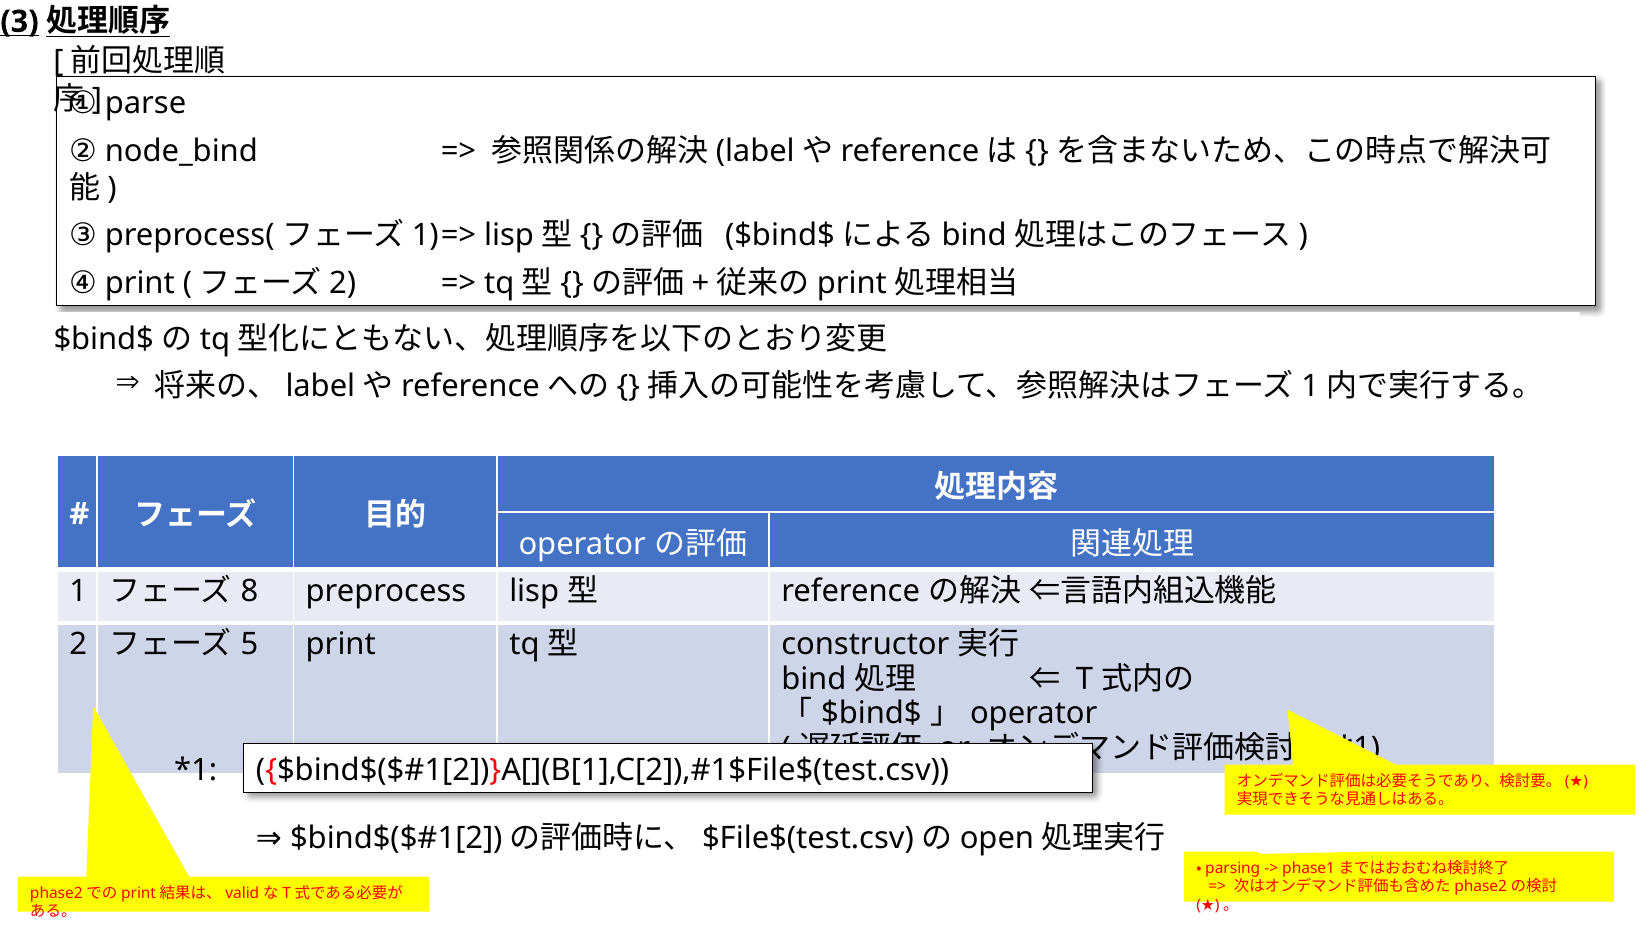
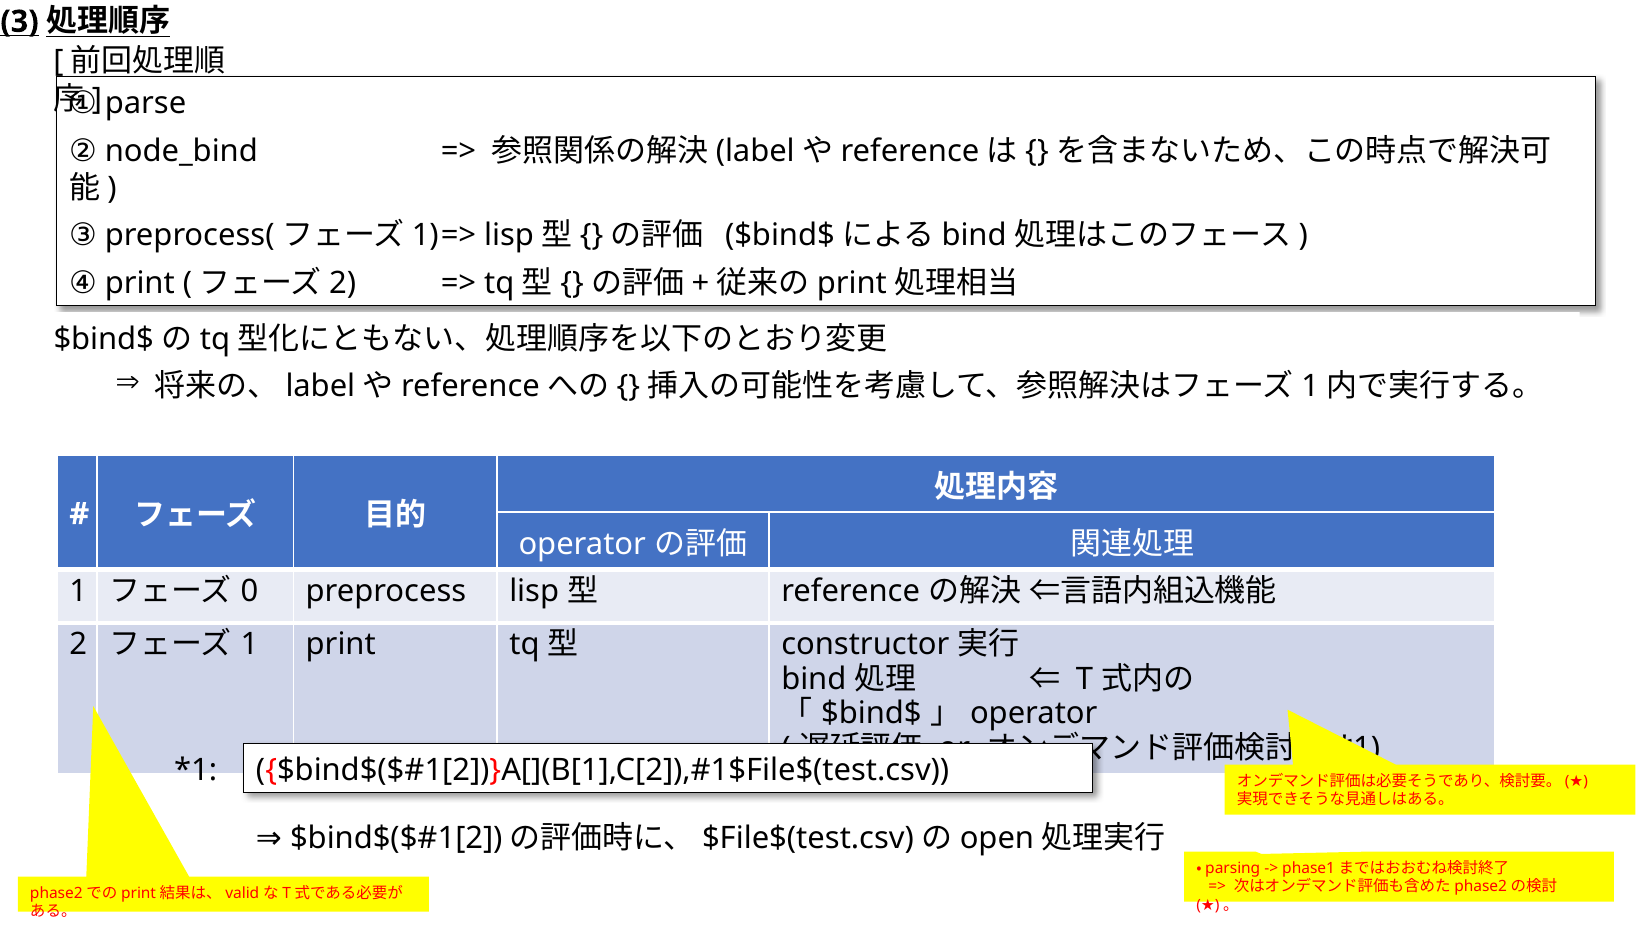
8: 8 -> 0 (250, 591)
5: 5 -> 1 (250, 645)
